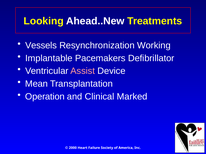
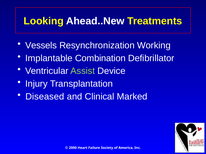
Pacemakers: Pacemakers -> Combination (100, 58)
Assist colour: pink -> light green (83, 71)
Mean: Mean -> Injury (36, 84)
Operation: Operation -> Diseased (45, 97)
